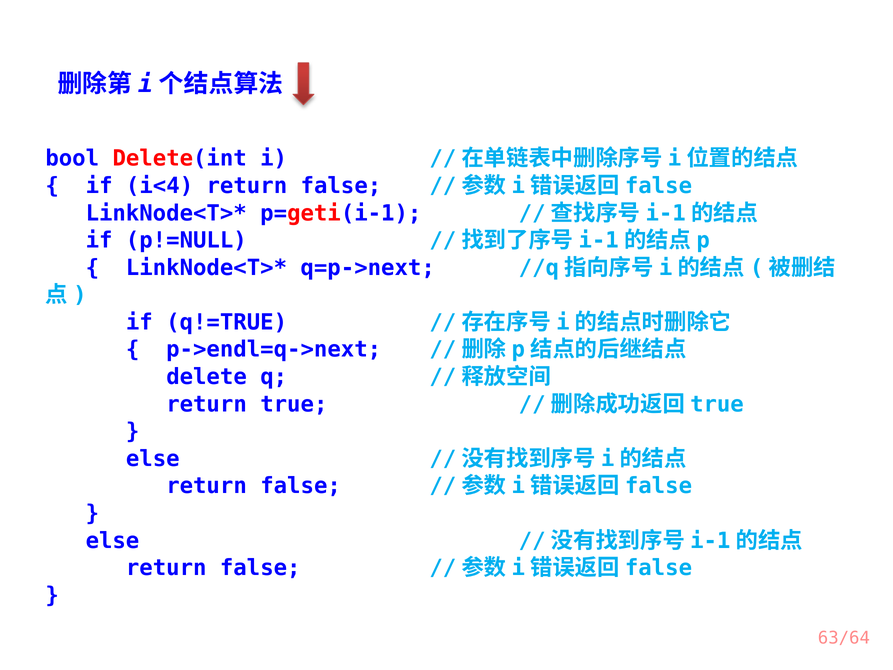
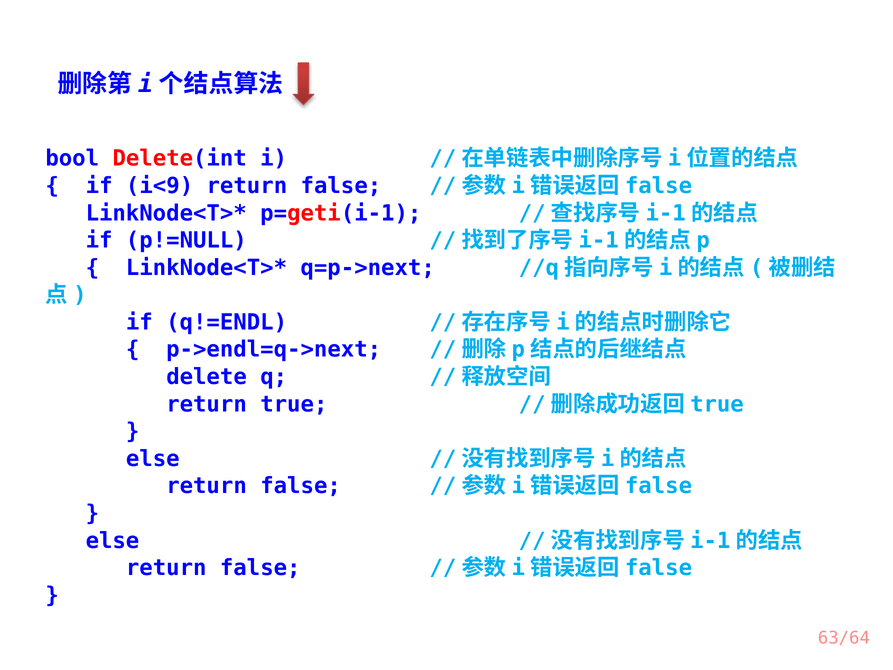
i<4: i<4 -> i<9 (160, 186)
q!=TRUE: q!=TRUE -> q!=ENDL (227, 322)
